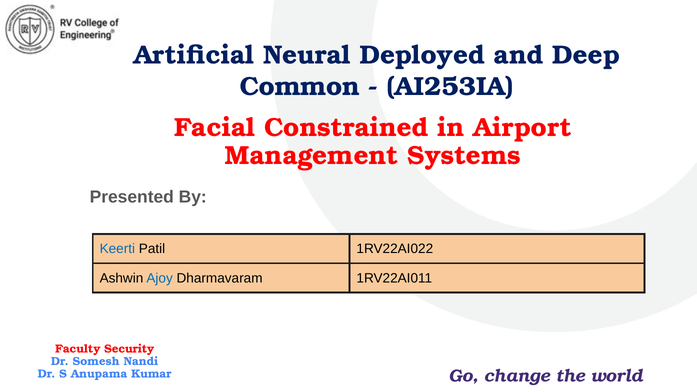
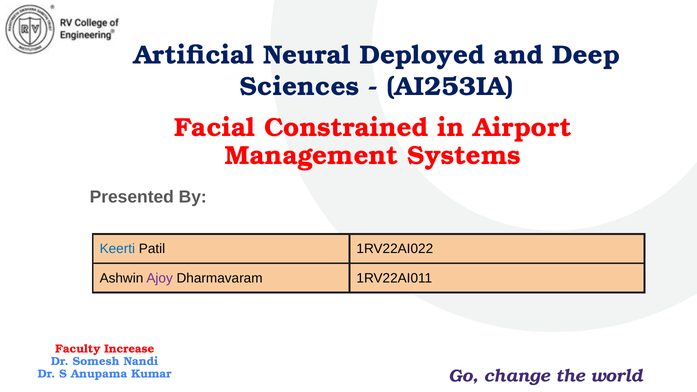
Common: Common -> Sciences (300, 86)
Ajoy colour: blue -> purple (160, 278)
Security: Security -> Increase (129, 349)
